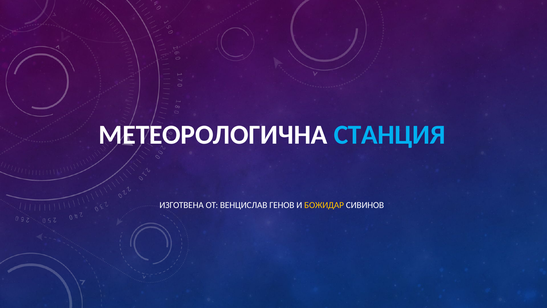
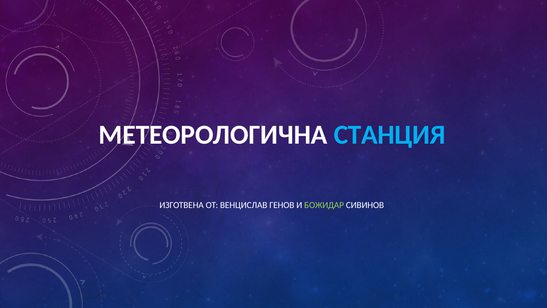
БОЖИДАР colour: yellow -> light green (324, 205)
